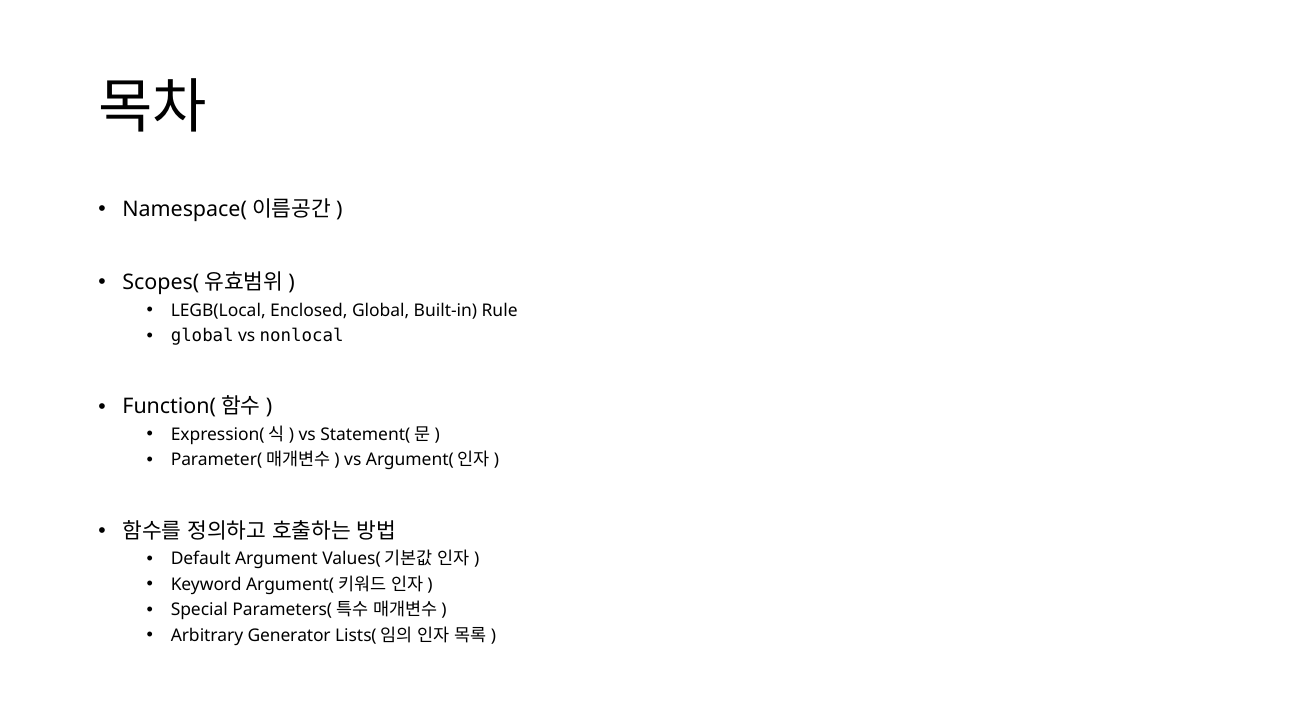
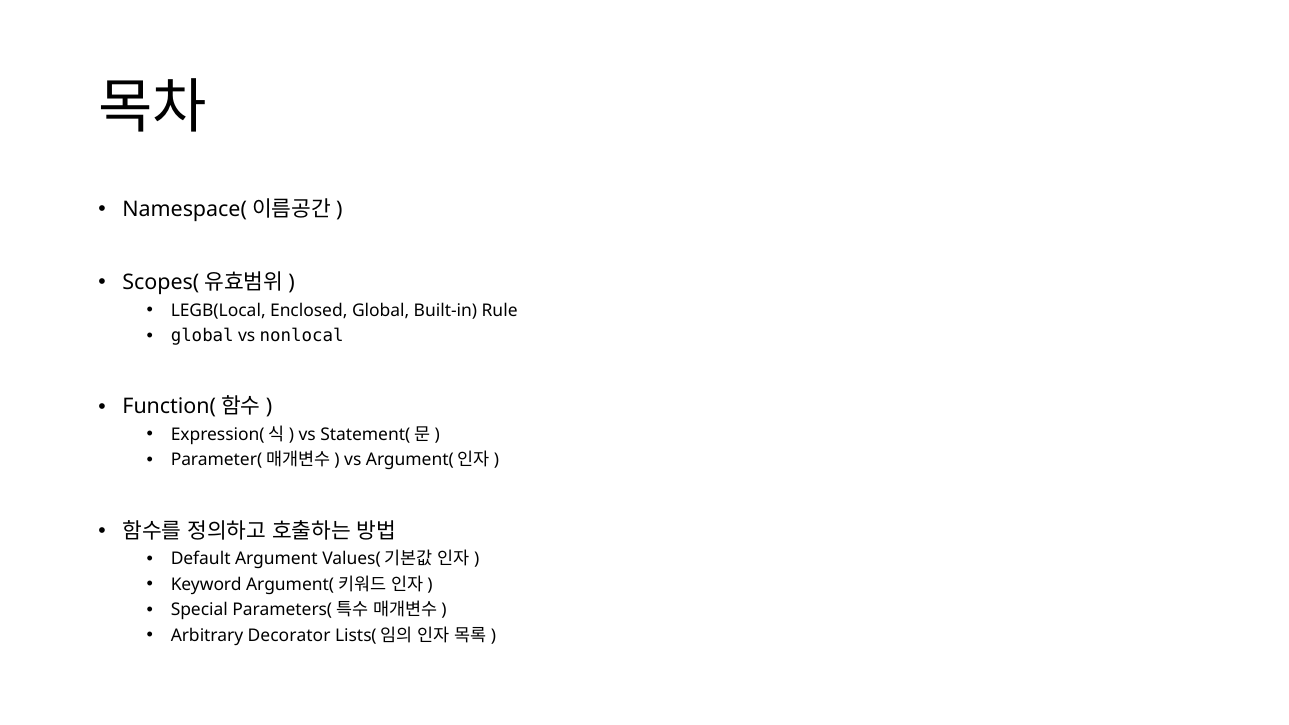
Generator: Generator -> Decorator (289, 636)
